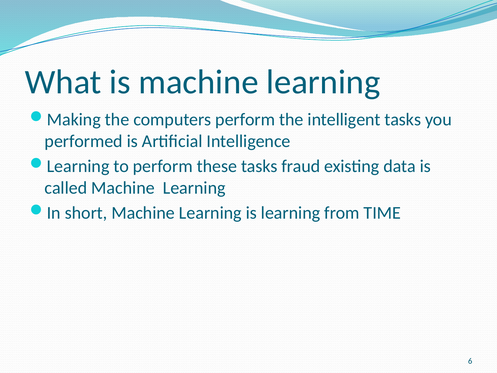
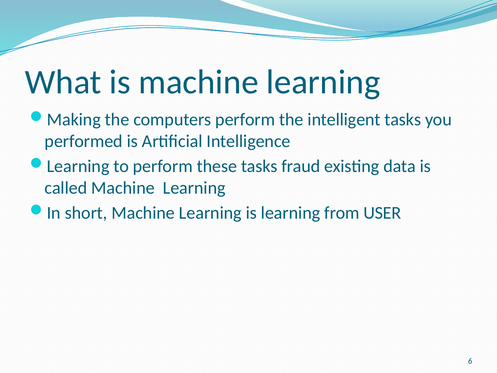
TIME: TIME -> USER (382, 213)
